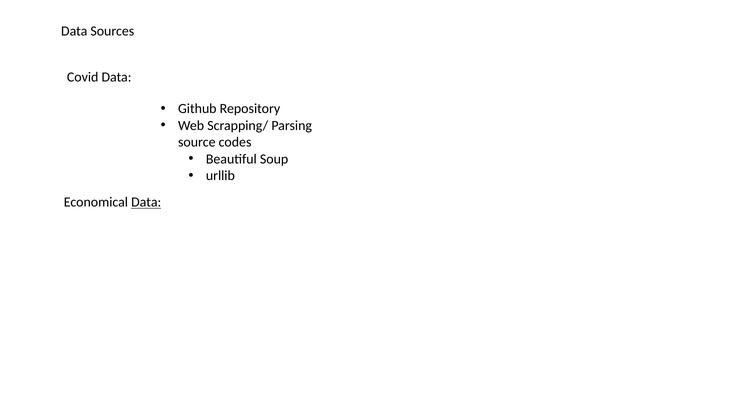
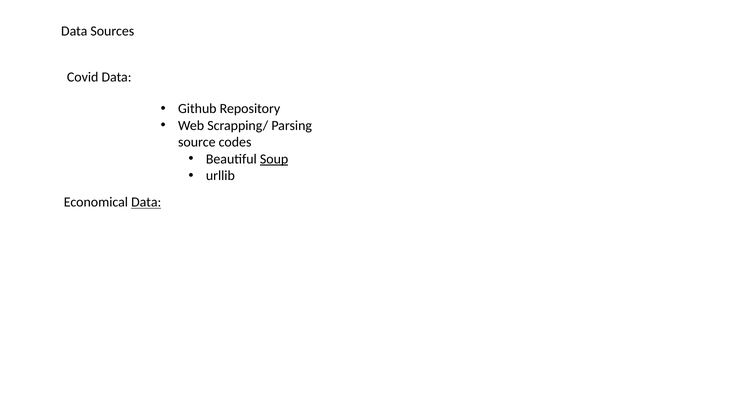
Soup underline: none -> present (274, 159)
